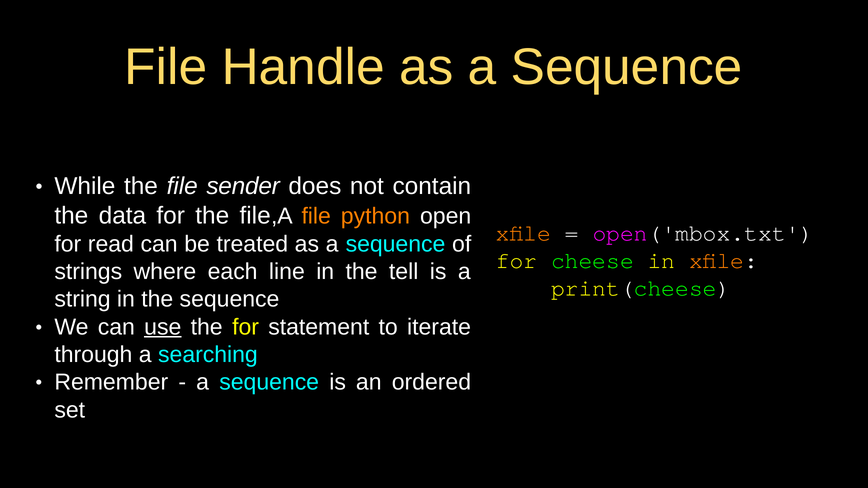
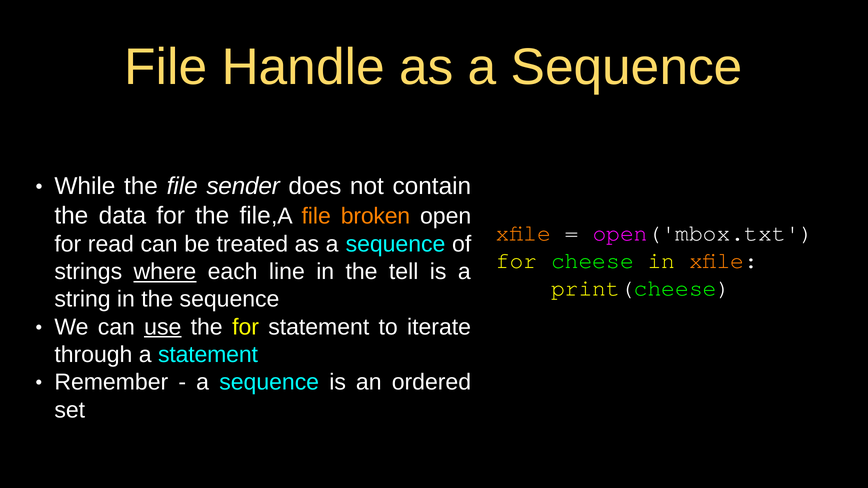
python: python -> broken (376, 216)
where underline: none -> present (165, 272)
a searching: searching -> statement (208, 355)
